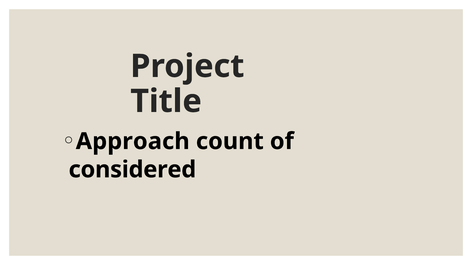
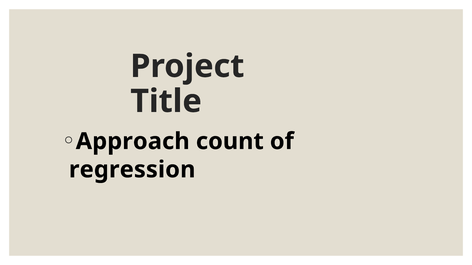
considered: considered -> regression (132, 170)
